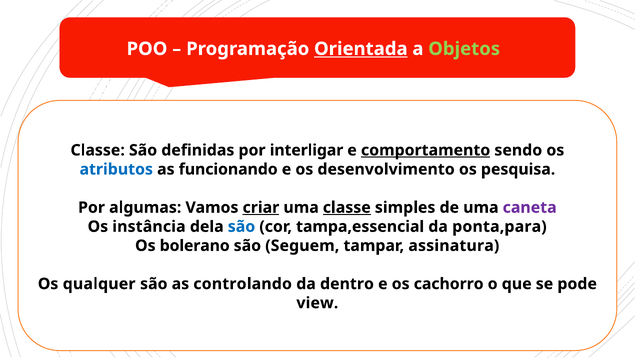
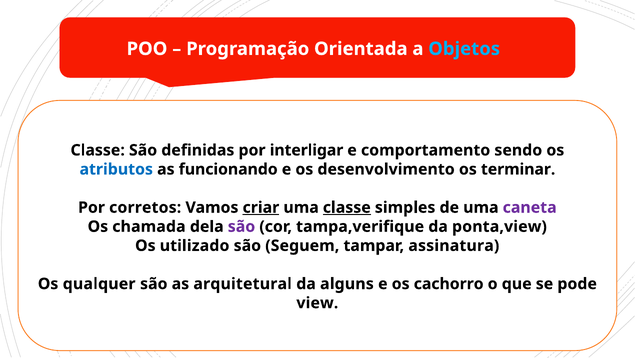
Orientada underline: present -> none (361, 49)
Objetos colour: light green -> light blue (464, 49)
comportamento underline: present -> none (426, 150)
pesquisa: pesquisa -> terminar (518, 169)
algumas: algumas -> corretos (145, 207)
instância: instância -> chamada (149, 226)
são colour: blue -> purple (241, 226)
tampa,essencial: tampa,essencial -> tampa,verifique (360, 226)
ponta,para: ponta,para -> ponta,view (499, 226)
bolerano: bolerano -> utilizado (195, 246)
controlando: controlando -> arquitetural (243, 284)
dentro: dentro -> alguns (347, 284)
